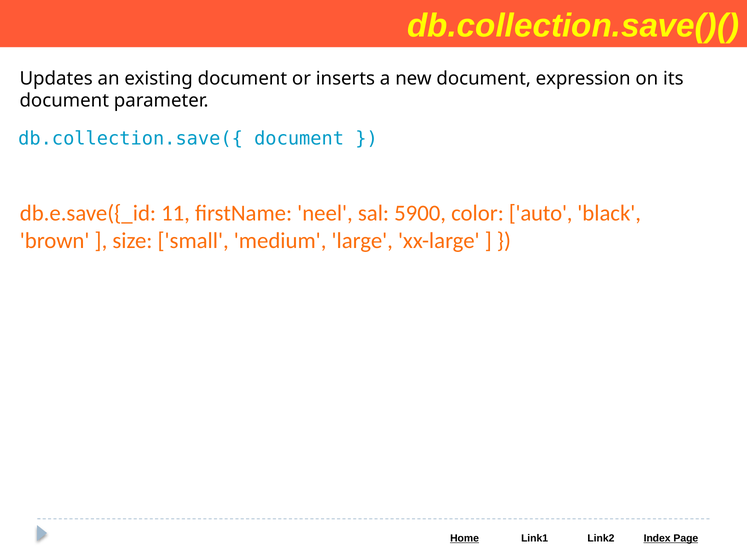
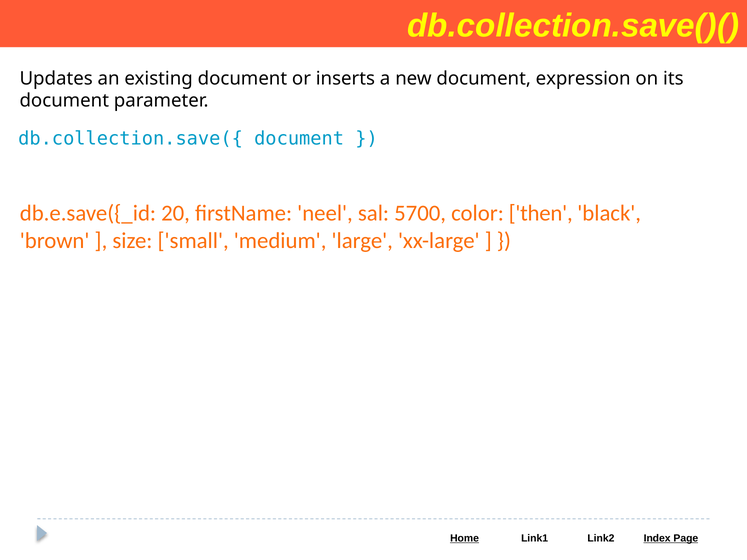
11: 11 -> 20 (176, 213)
5900: 5900 -> 5700 (420, 213)
auto: auto -> then (541, 213)
